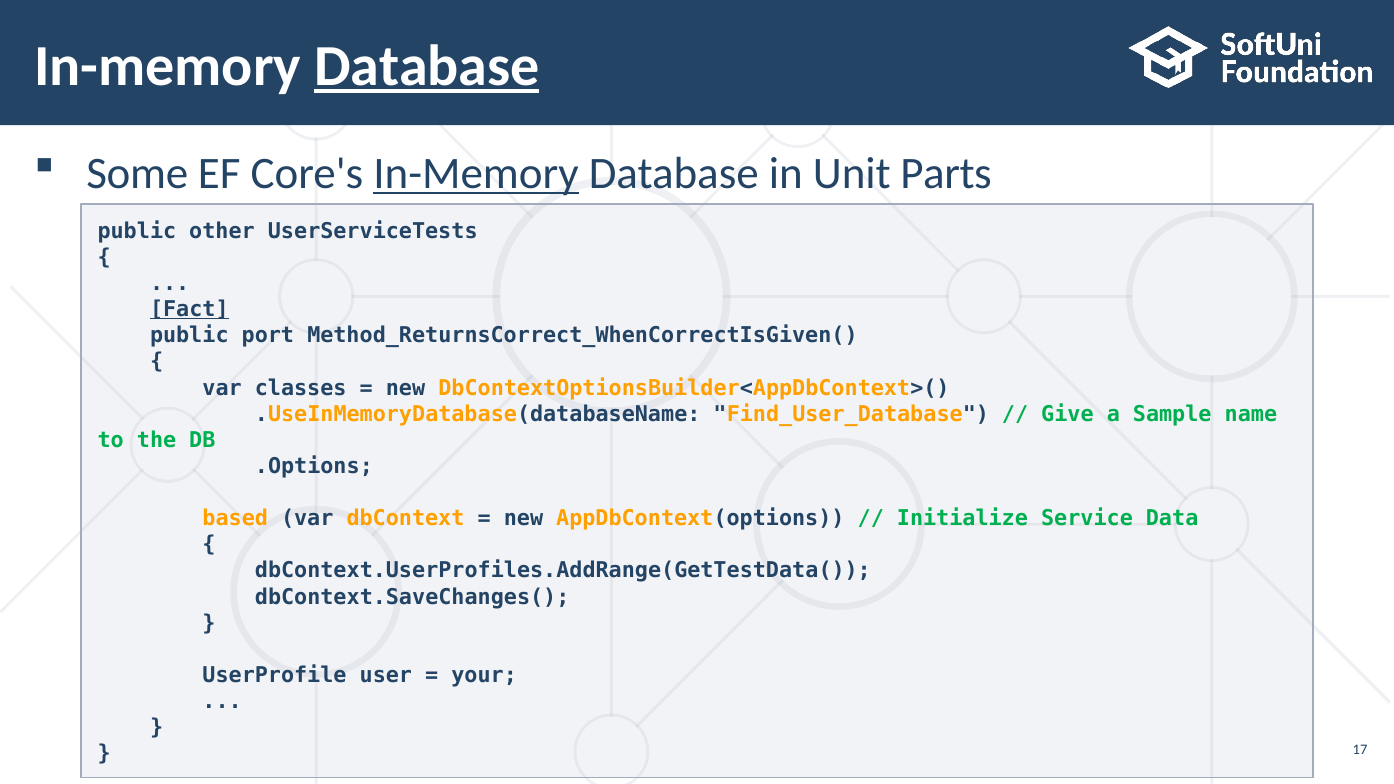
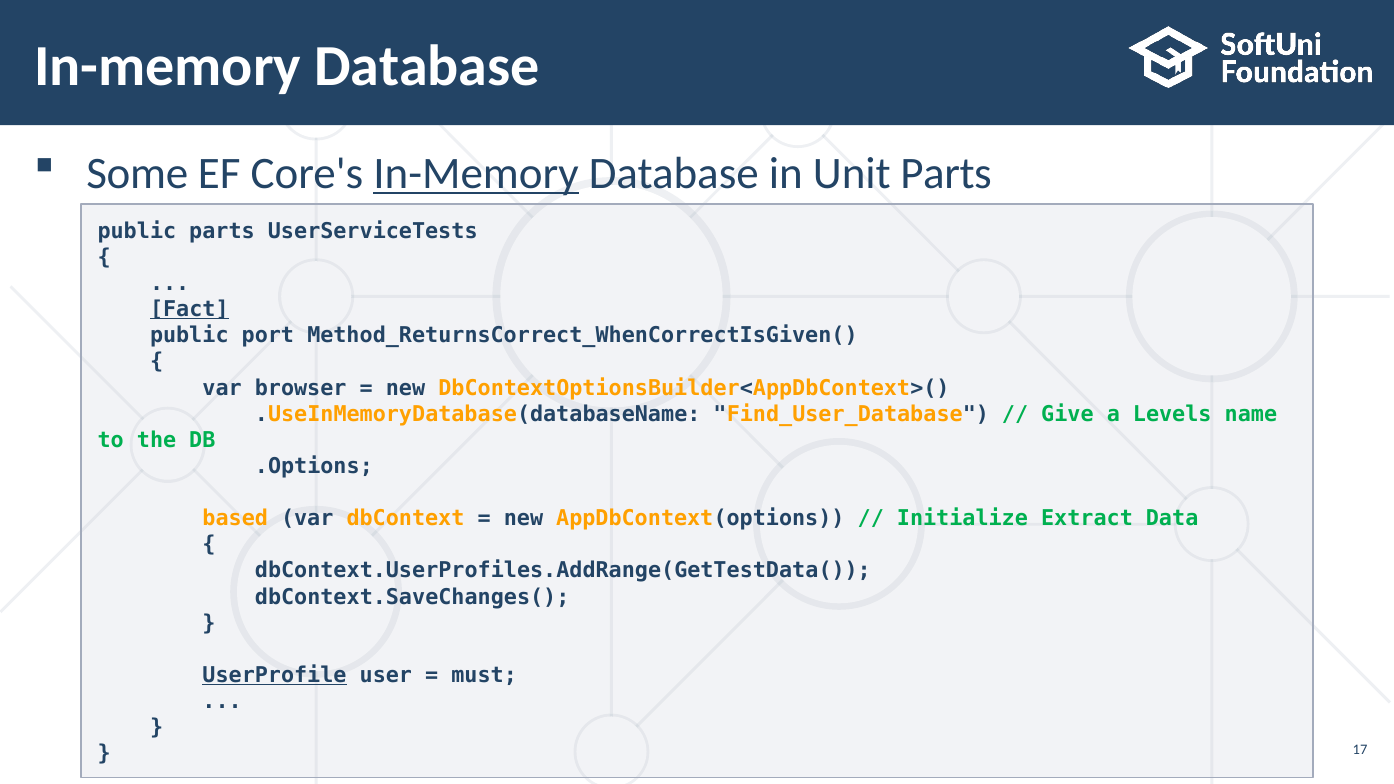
Database underline: present -> none (427, 66)
public other: other -> parts (222, 231)
classes: classes -> browser (301, 388)
Sample: Sample -> Levels (1172, 414)
Service: Service -> Extract (1087, 519)
UserProfile underline: none -> present (275, 675)
your: your -> must (484, 675)
